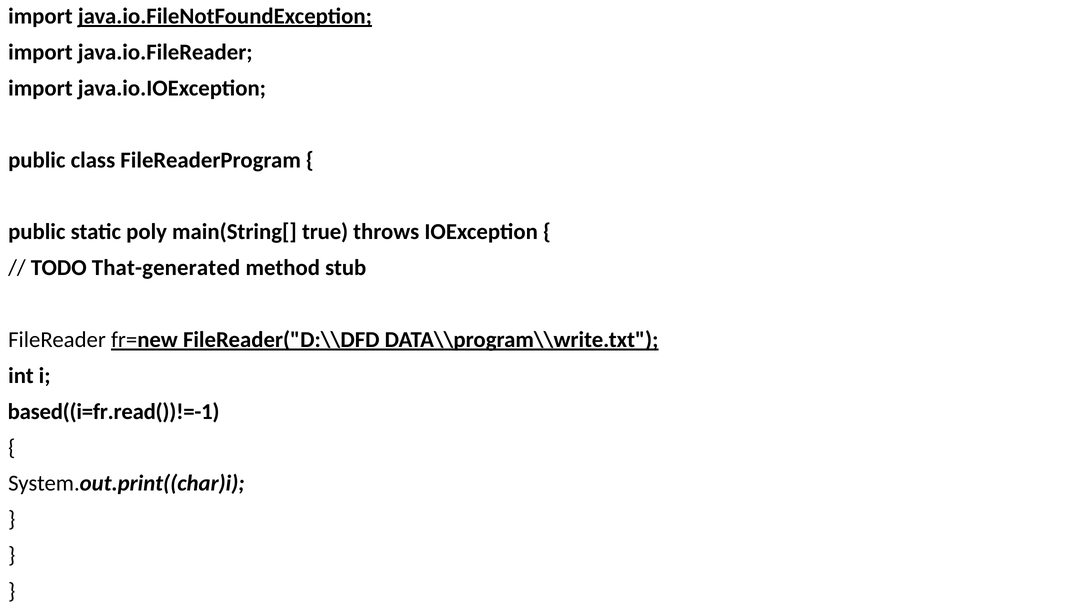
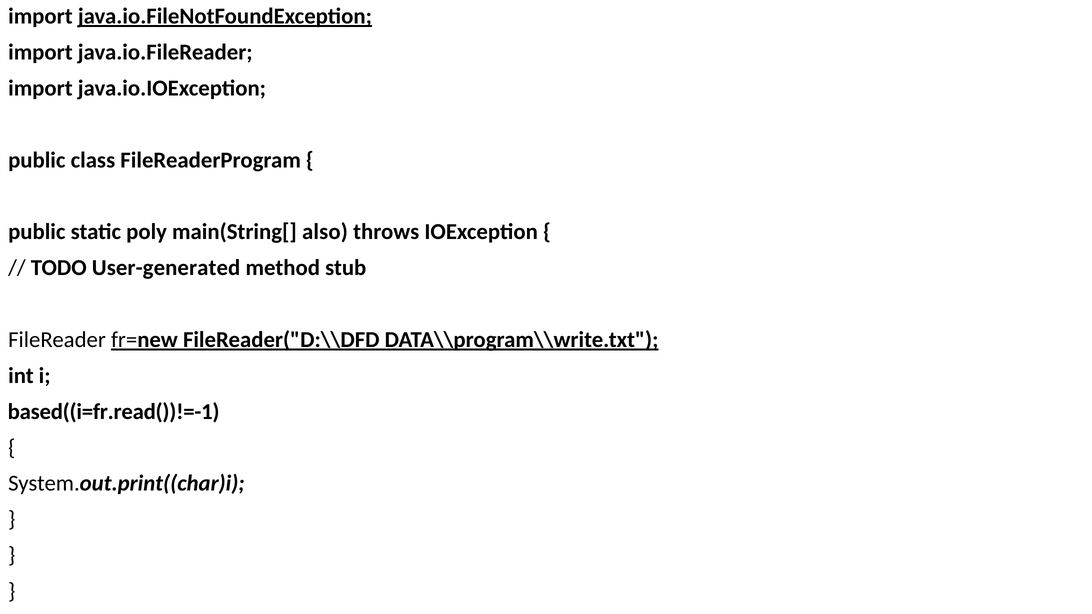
true: true -> also (325, 232)
That-generated: That-generated -> User-generated (166, 268)
